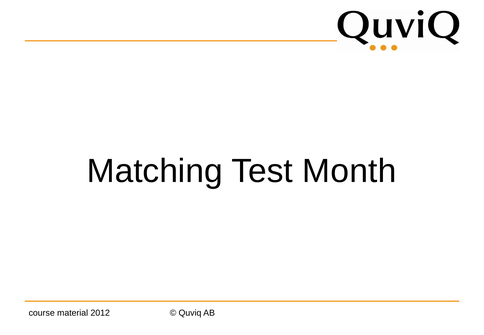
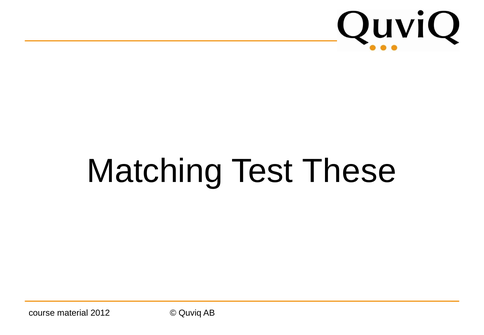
Month: Month -> These (349, 171)
